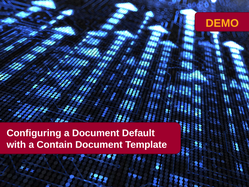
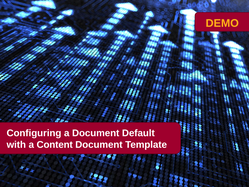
Contain: Contain -> Content (55, 144)
